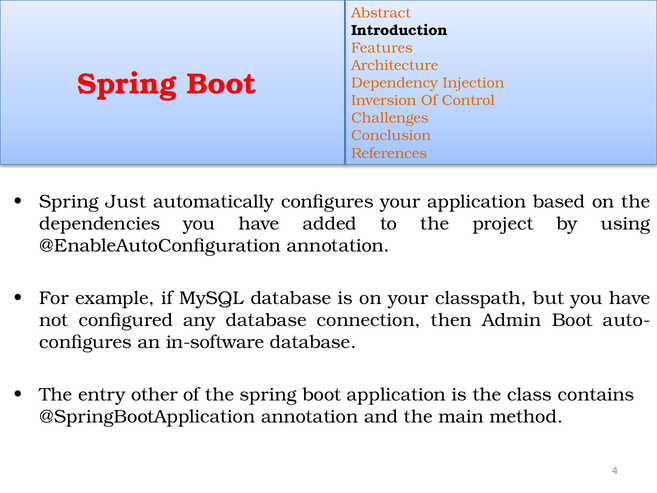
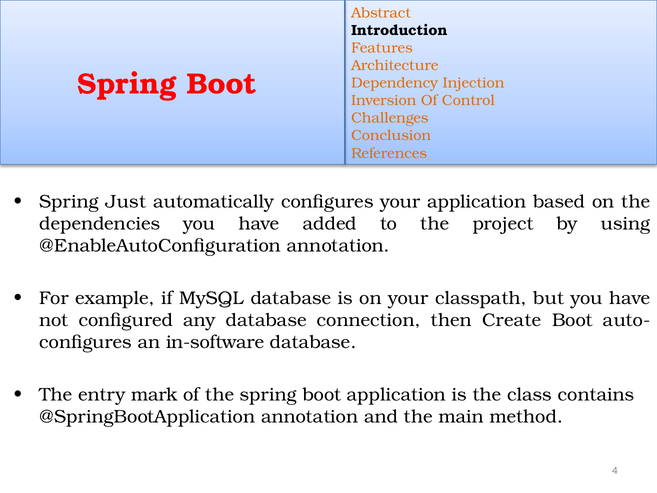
Admin: Admin -> Create (512, 320)
other: other -> mark (154, 394)
